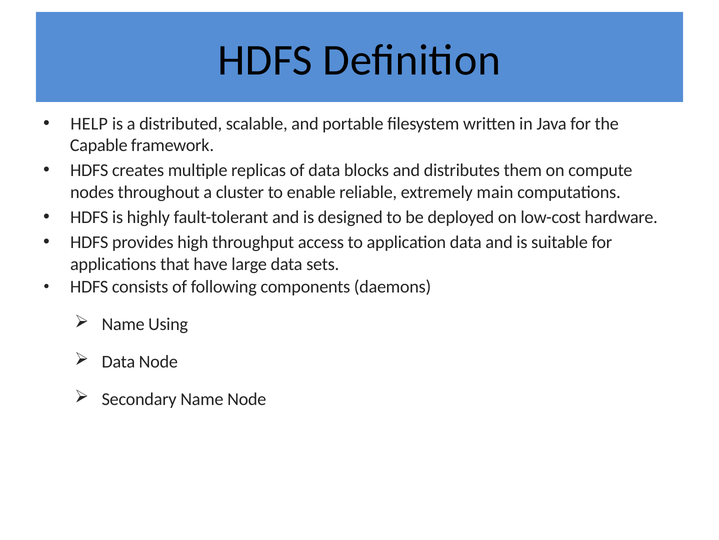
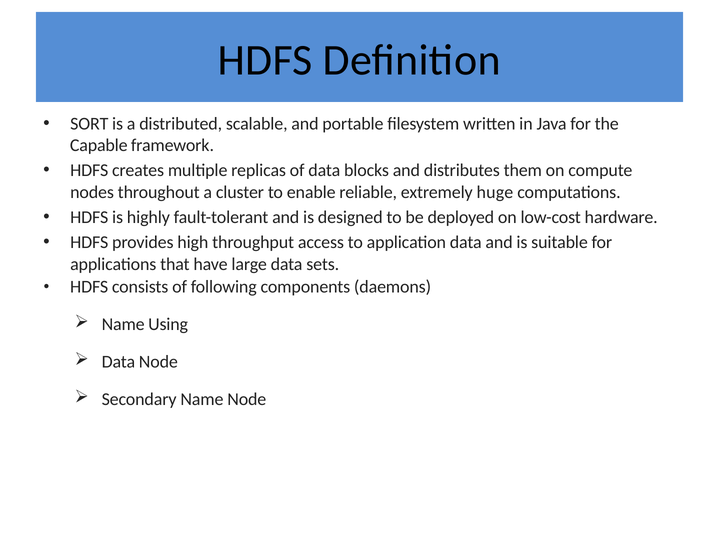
HELP: HELP -> SORT (89, 123)
main: main -> huge (495, 192)
